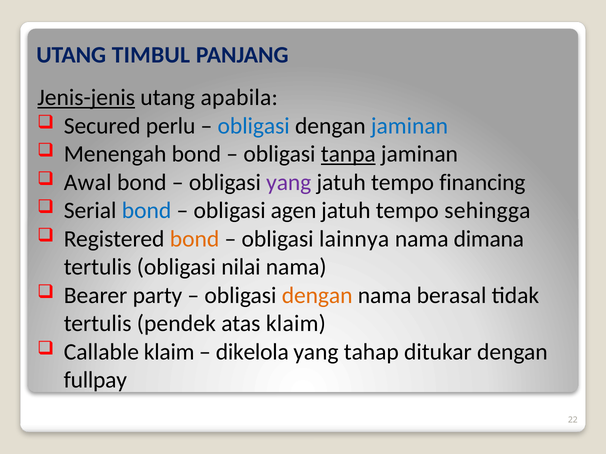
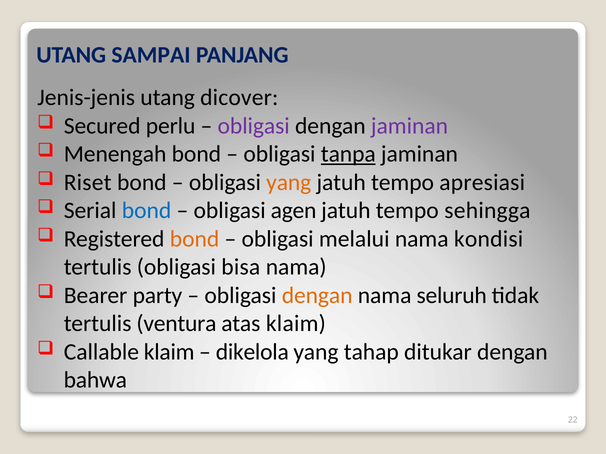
TIMBUL: TIMBUL -> SAMPAI (151, 55)
Jenis-jenis underline: present -> none (86, 98)
apabila: apabila -> dicover (239, 98)
obligasi colour: blue -> purple (254, 126)
jaminan colour: blue -> purple (410, 126)
Awal: Awal -> Riset (88, 182)
yang colour: purple -> orange (289, 182)
financing: financing -> apresiasi (482, 182)
lainnya: lainnya -> melalui (354, 239)
dimana: dimana -> kondisi (489, 239)
nilai: nilai -> bisa (241, 267)
berasal: berasal -> seluruh (452, 296)
pendek: pendek -> ventura (176, 324)
fullpay: fullpay -> bahwa (95, 381)
